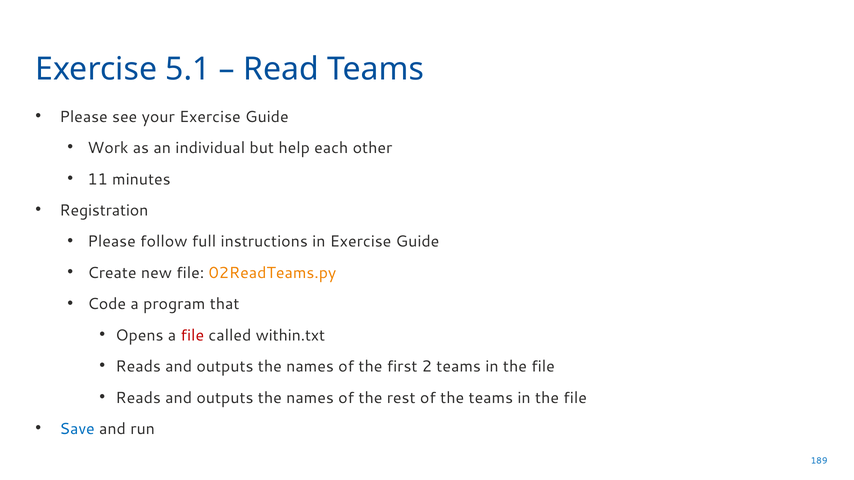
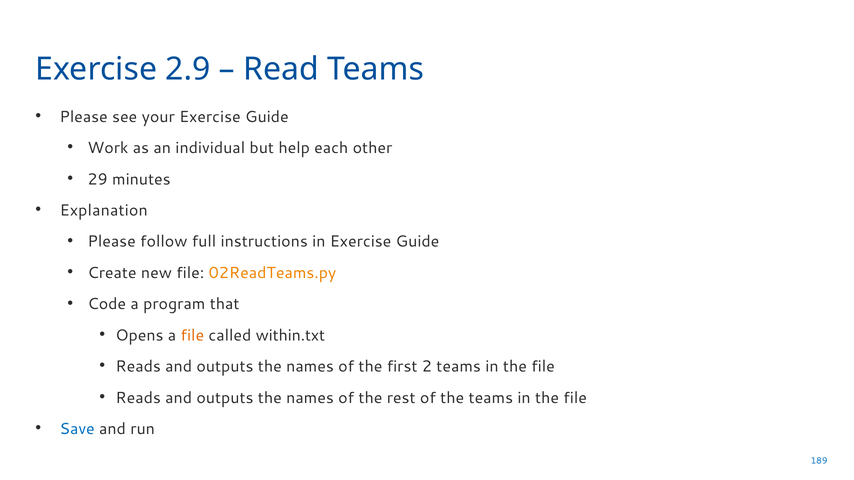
5.1: 5.1 -> 2.9 (188, 69)
11: 11 -> 29 (98, 179)
Registration: Registration -> Explanation (104, 211)
file colour: red -> orange (192, 336)
